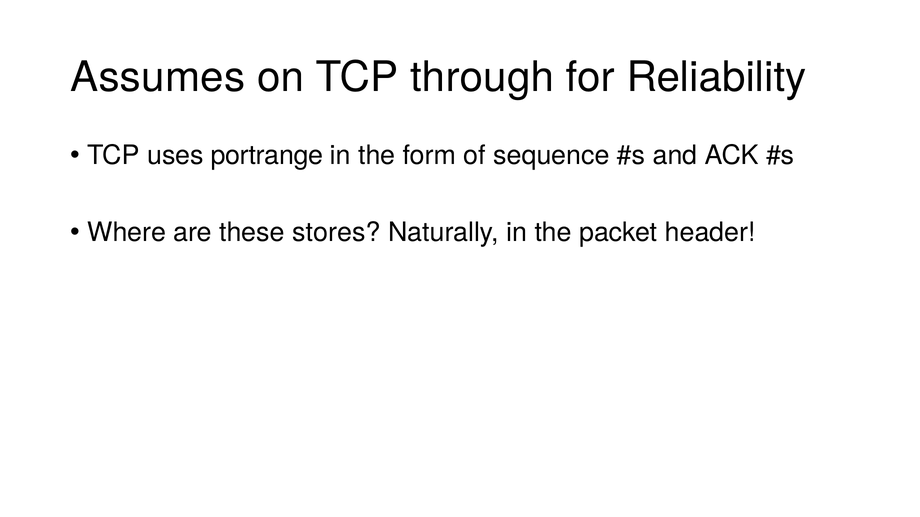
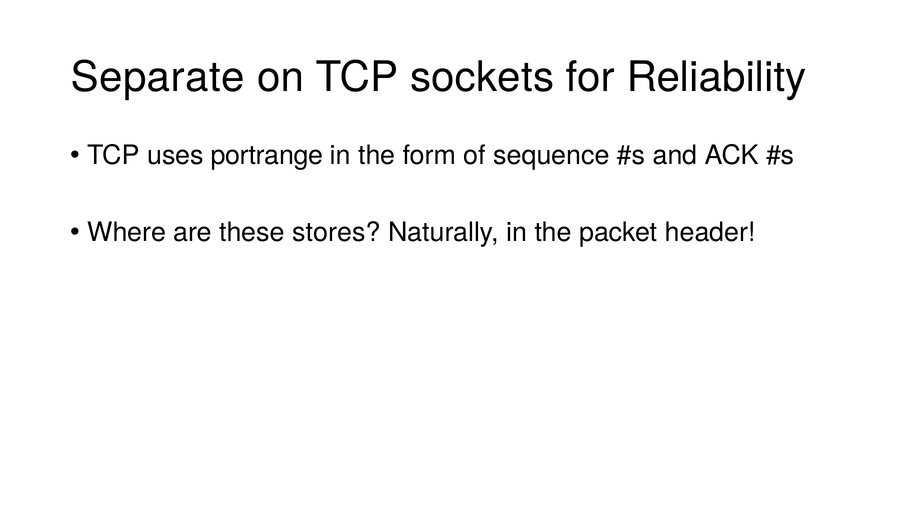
Assumes: Assumes -> Separate (158, 77)
through: through -> sockets (482, 77)
